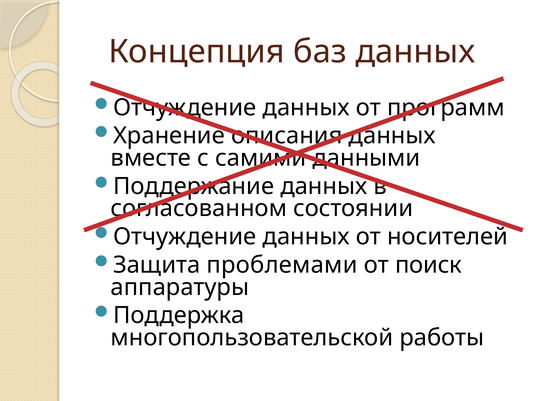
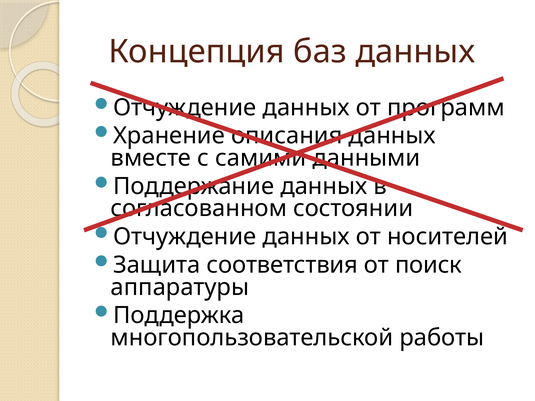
проблемами: проблемами -> соответствия (282, 265)
